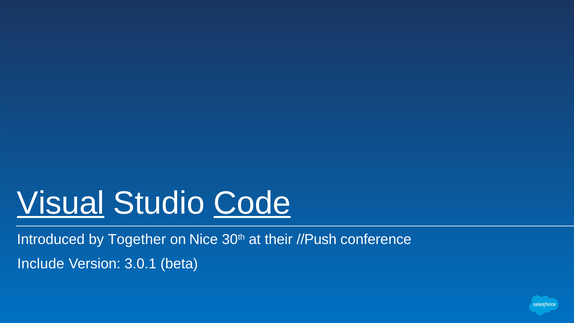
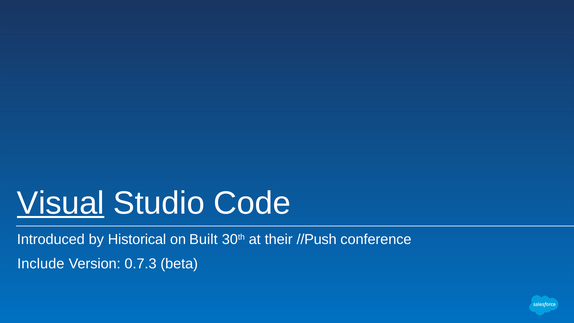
Code underline: present -> none (252, 203)
Together: Together -> Historical (137, 239)
Nice: Nice -> Built (203, 239)
3.0.1: 3.0.1 -> 0.7.3 (141, 264)
